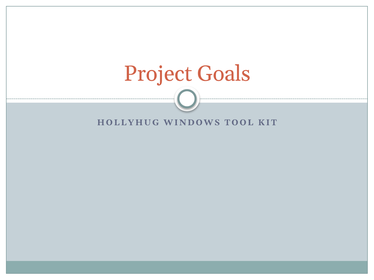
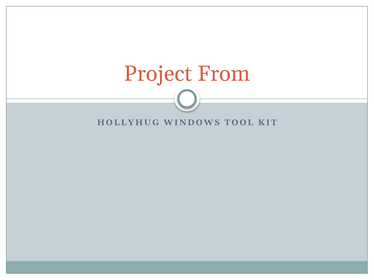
Goals: Goals -> From (224, 74)
